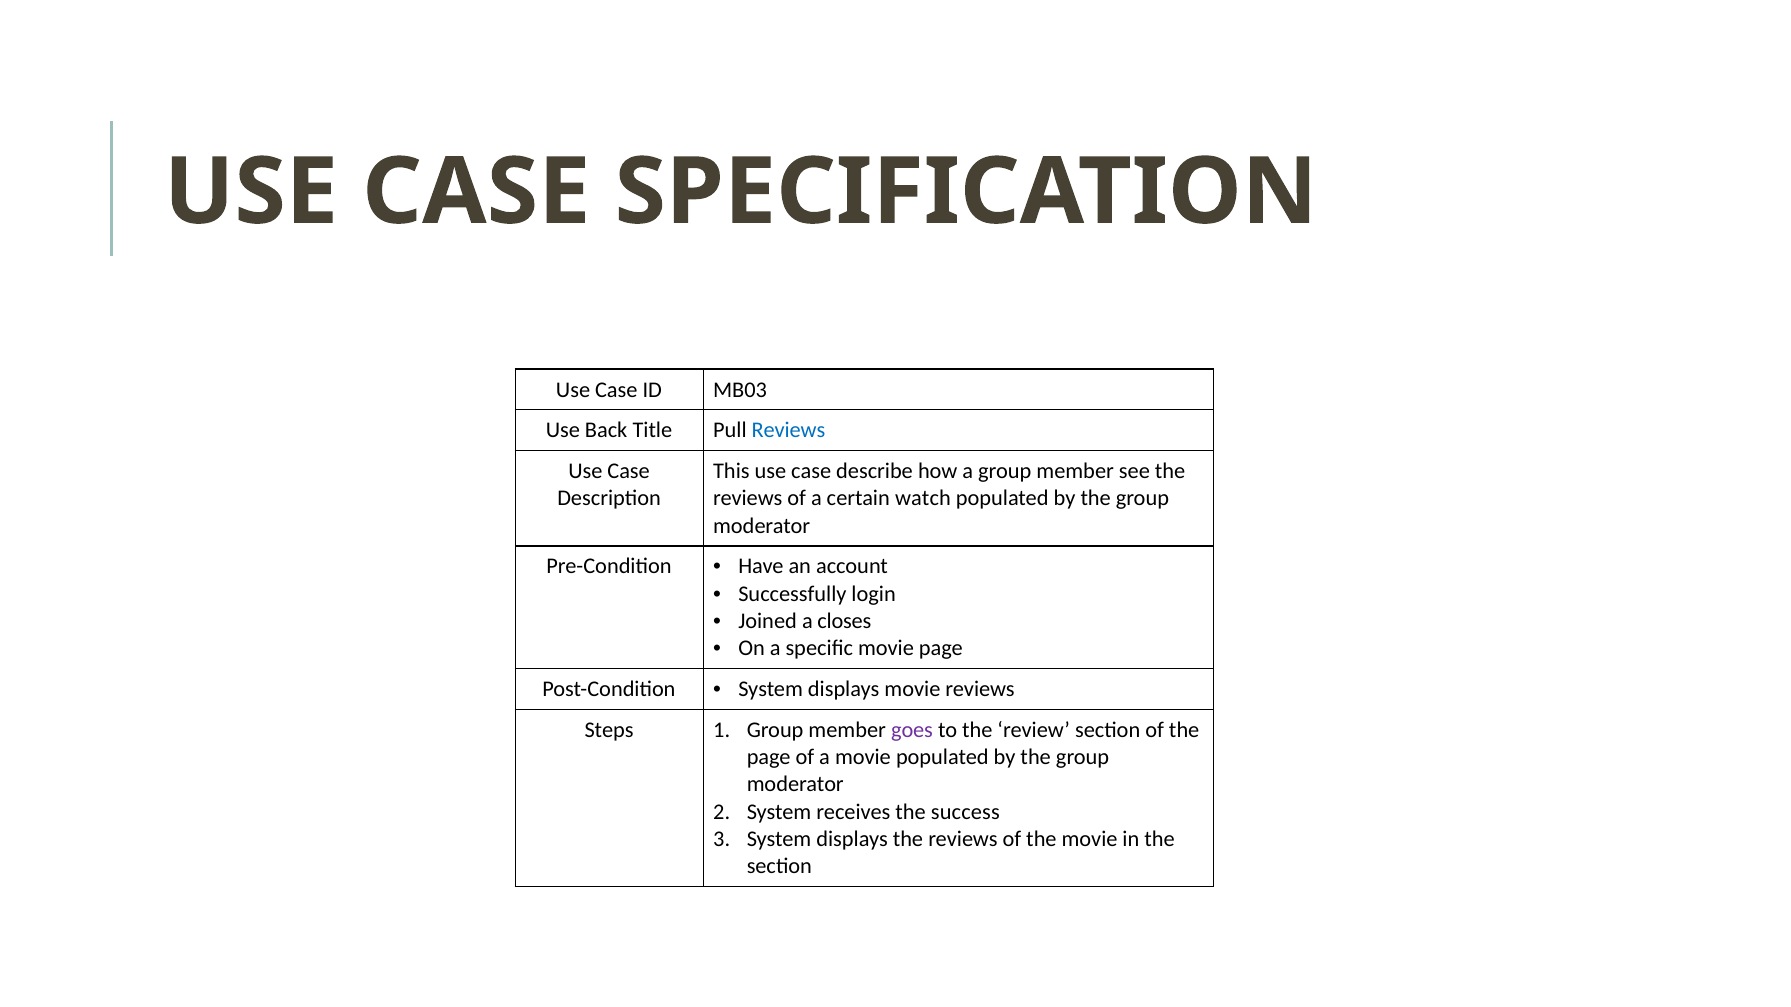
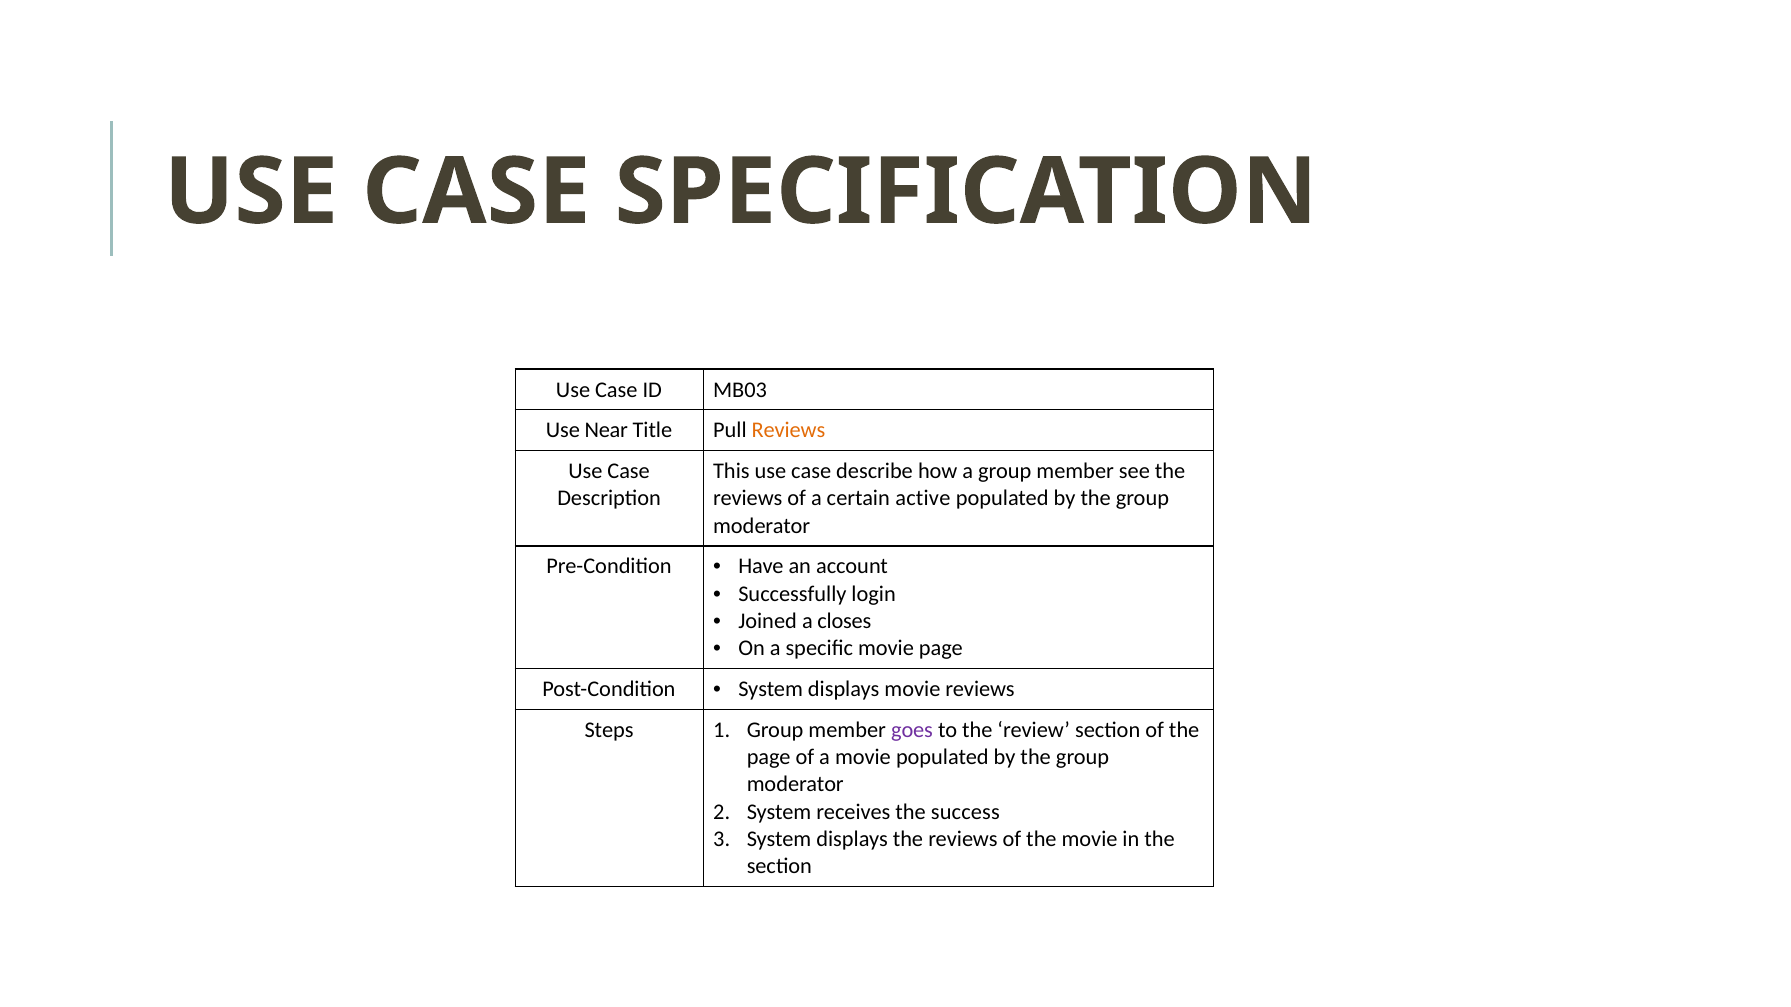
Back: Back -> Near (606, 431)
Reviews colour: blue -> orange (788, 431)
watch: watch -> active (923, 499)
